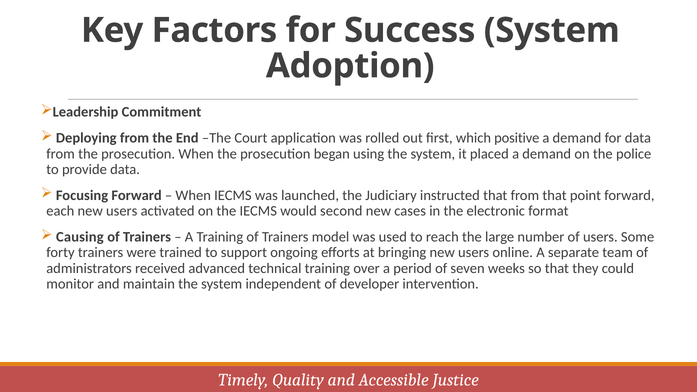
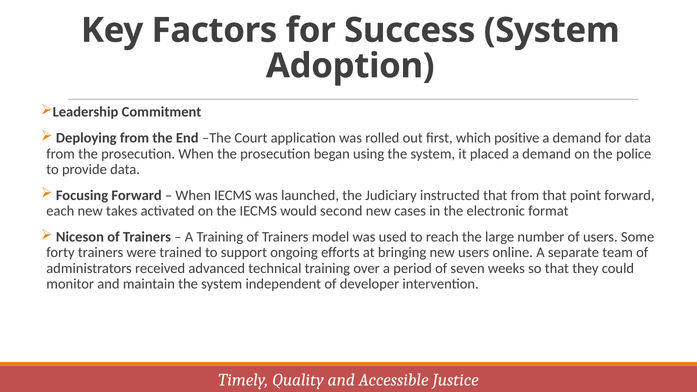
each new users: users -> takes (122, 211)
Causing: Causing -> Niceson (80, 237)
